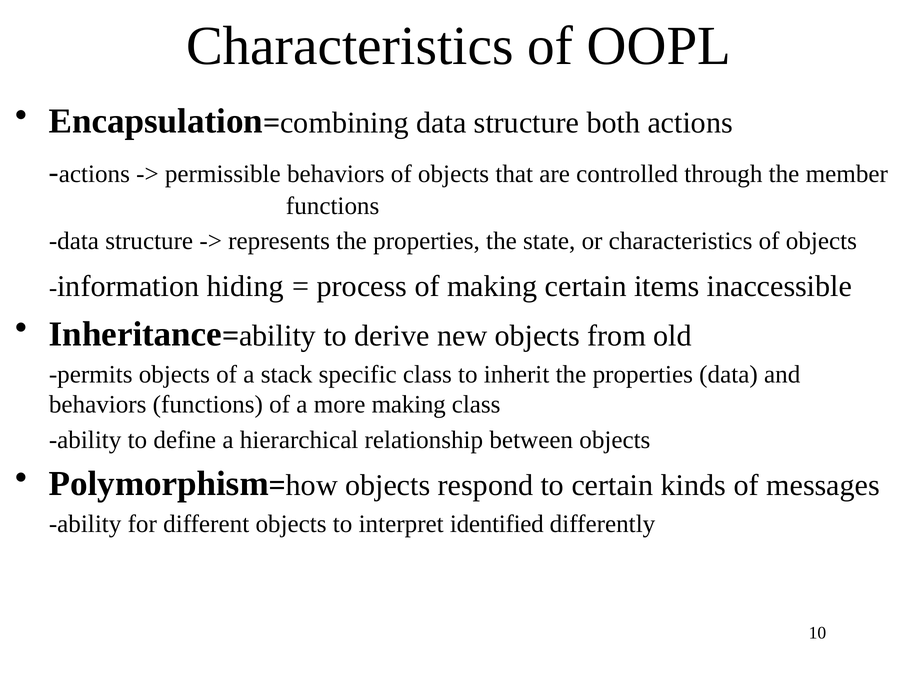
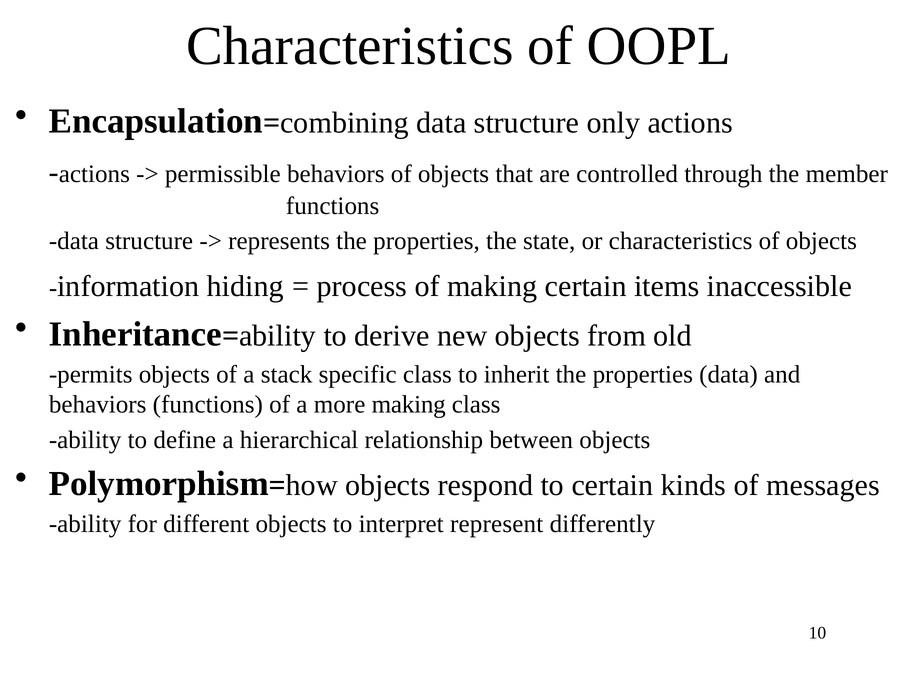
both: both -> only (613, 123)
identified: identified -> represent (497, 524)
